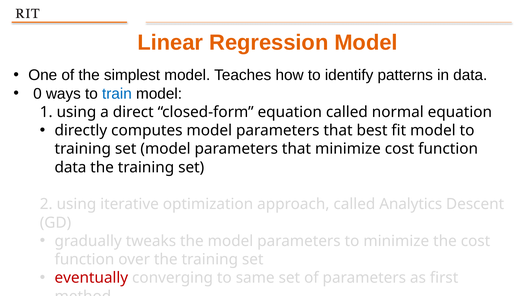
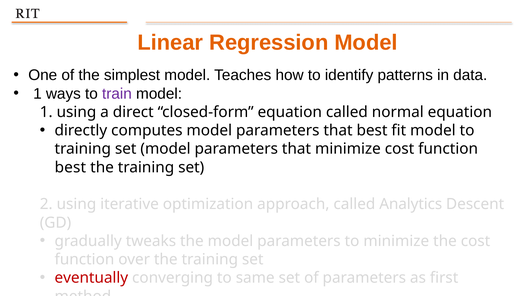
0: 0 -> 1 (37, 94)
train colour: blue -> purple (117, 94)
data: data -> best (70, 167)
